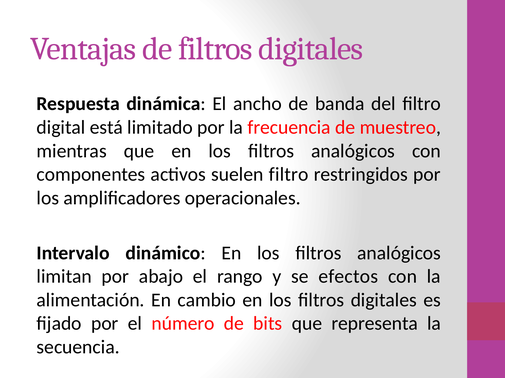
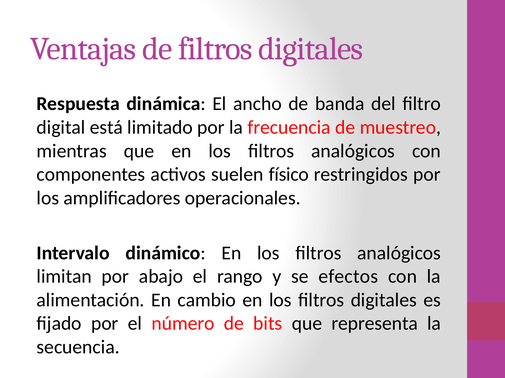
suelen filtro: filtro -> físico (289, 175)
